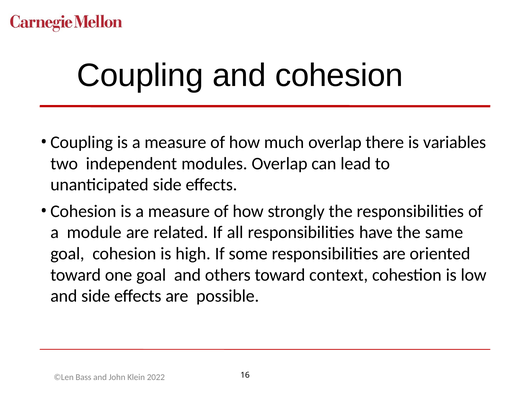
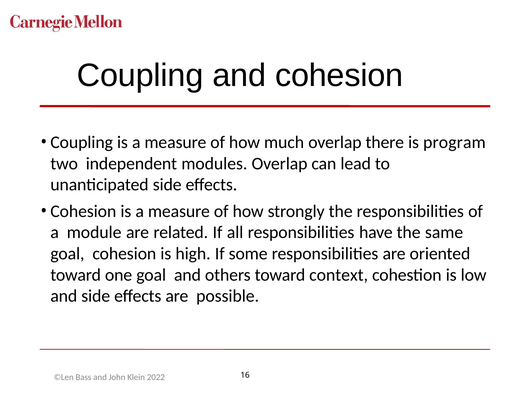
variables: variables -> program (454, 142)
